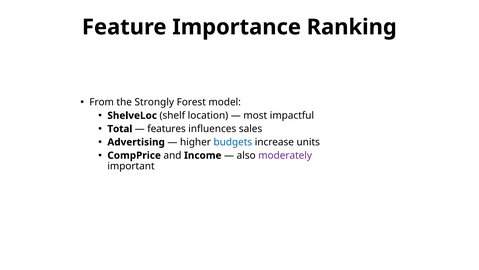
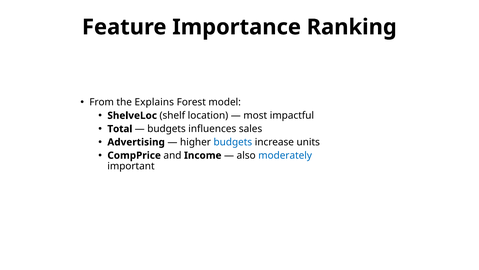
Strongly: Strongly -> Explains (154, 102)
features: features -> budgets (167, 129)
moderately colour: purple -> blue (285, 155)
